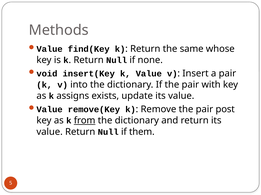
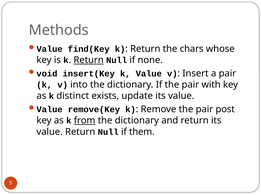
same: same -> chars (192, 49)
Return underline: none -> present (89, 60)
assigns: assigns -> distinct (73, 96)
